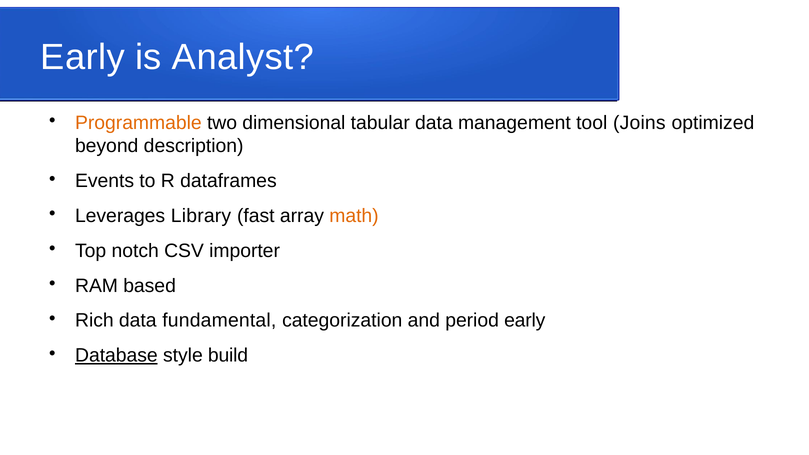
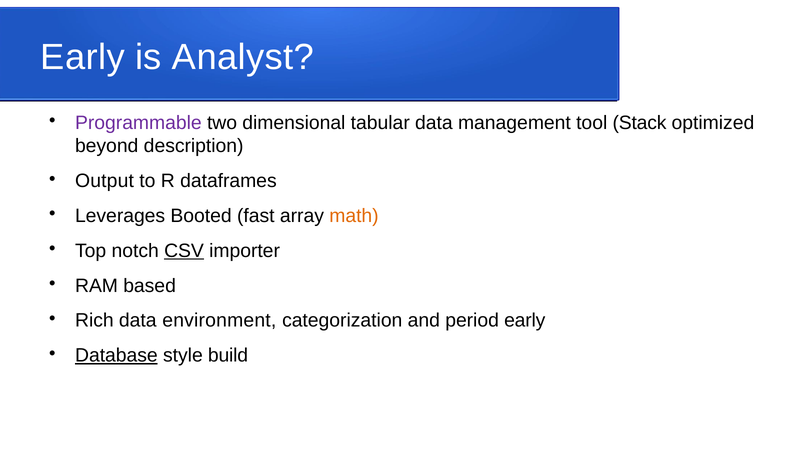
Programmable colour: orange -> purple (138, 123)
Joins: Joins -> Stack (640, 123)
Events: Events -> Output (105, 181)
Library: Library -> Booted (201, 216)
CSV underline: none -> present (184, 251)
fundamental: fundamental -> environment (219, 321)
